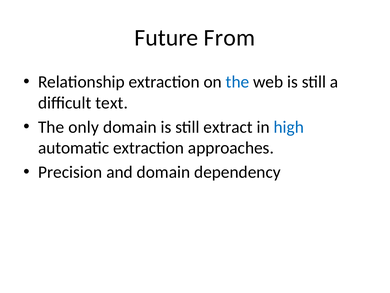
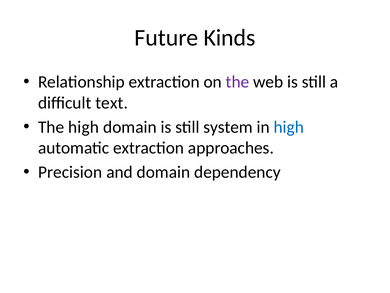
From: From -> Kinds (229, 38)
the colour: blue -> purple (237, 82)
The only: only -> high (84, 127)
extract: extract -> system (228, 127)
